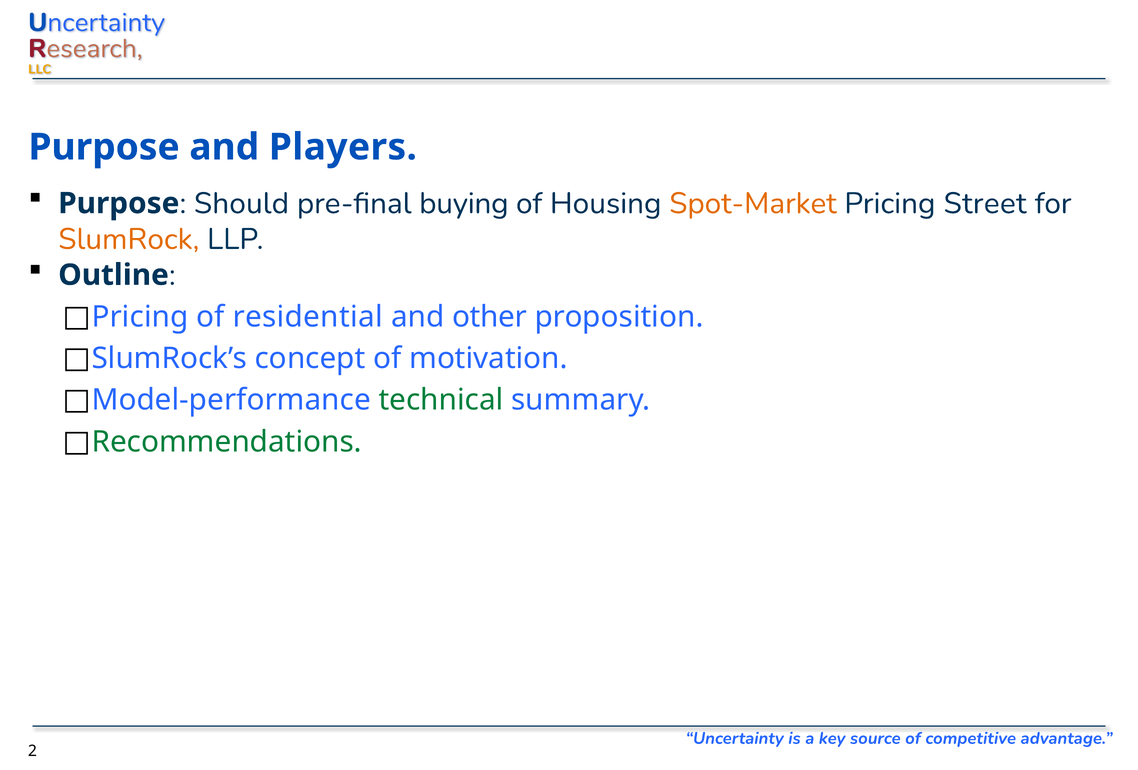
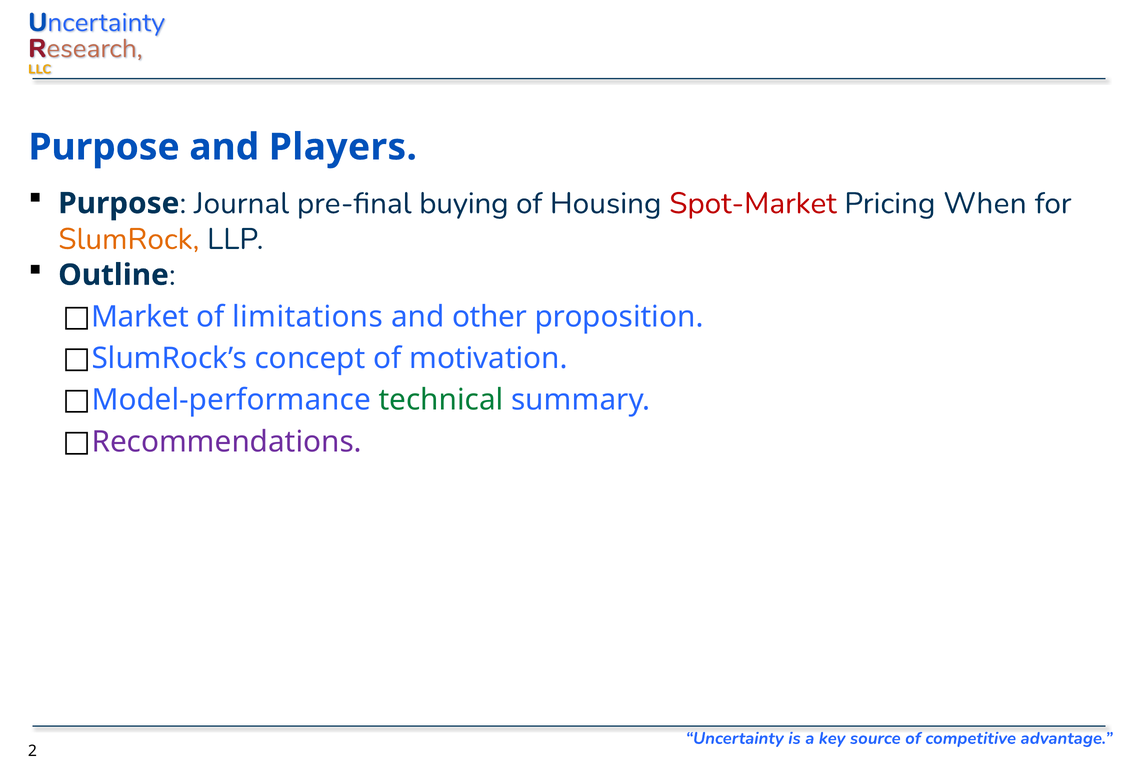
Should: Should -> Journal (241, 203)
Spot-Market colour: orange -> red (753, 203)
Street: Street -> When (985, 203)
Pricing: Pricing -> Market (140, 317)
residential: residential -> limitations (308, 317)
Recommendations colour: green -> purple (227, 442)
